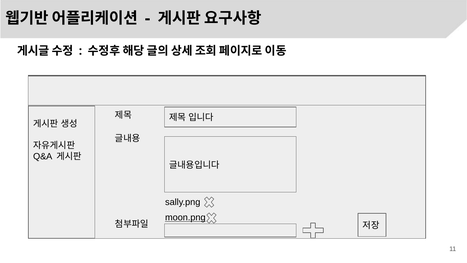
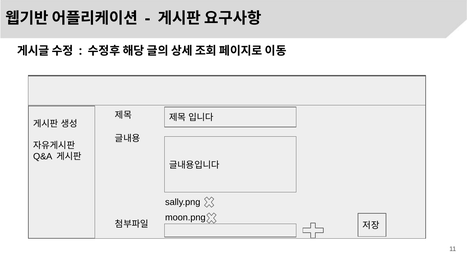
moon.png underline: present -> none (185, 217)
